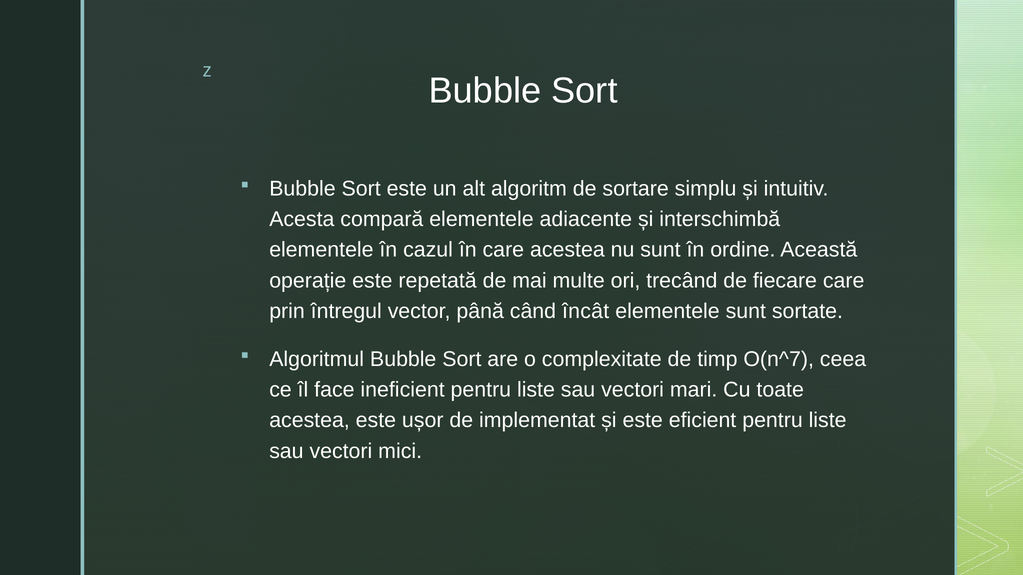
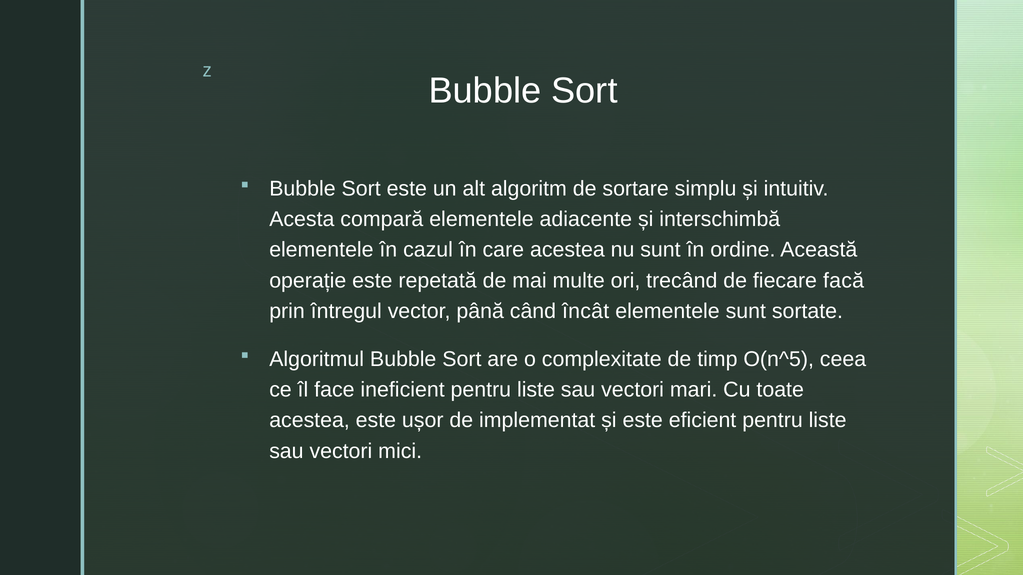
fiecare care: care -> facă (844, 281)
O(n^7: O(n^7 -> O(n^5 (779, 359)
